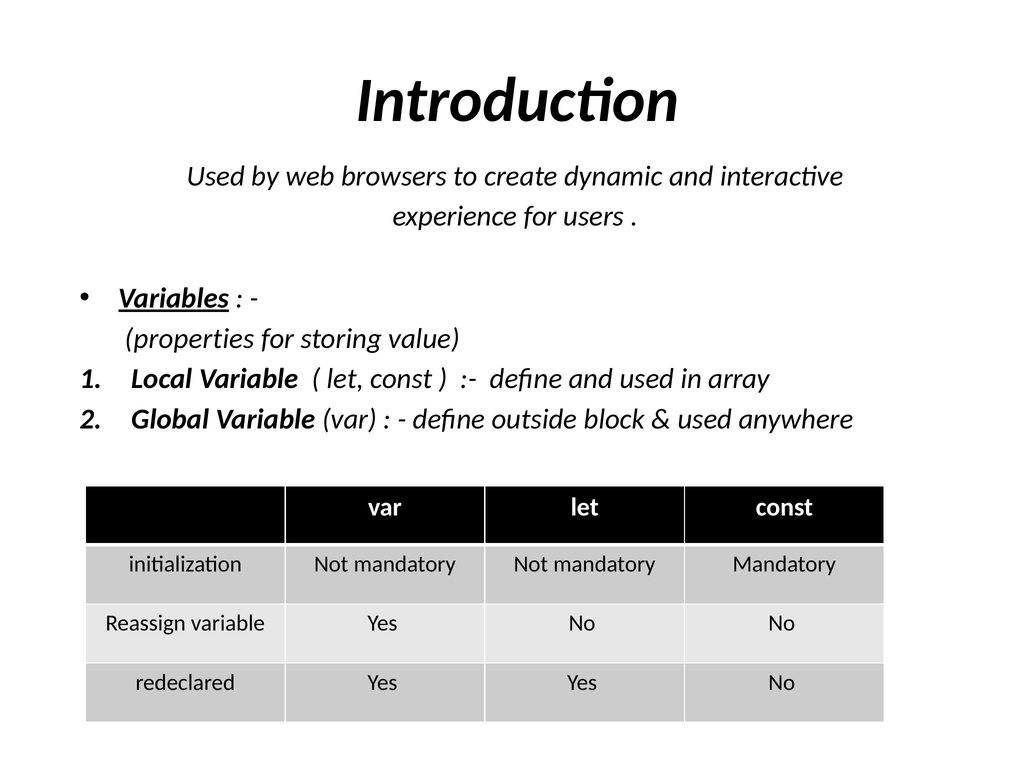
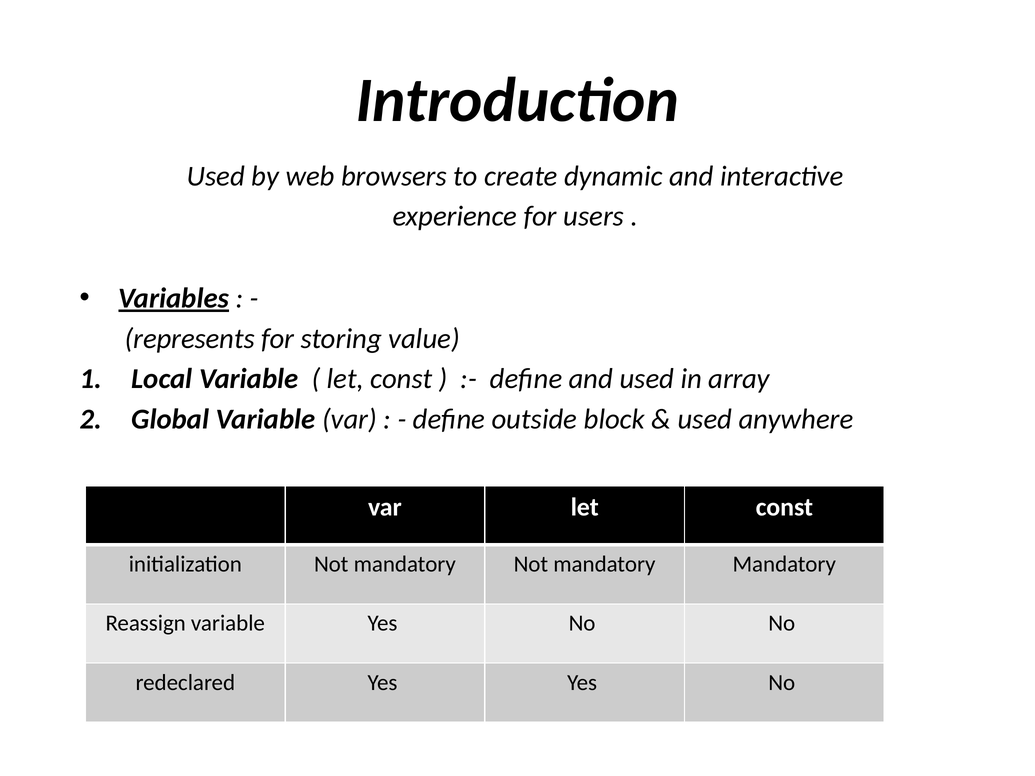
properties: properties -> represents (190, 339)
